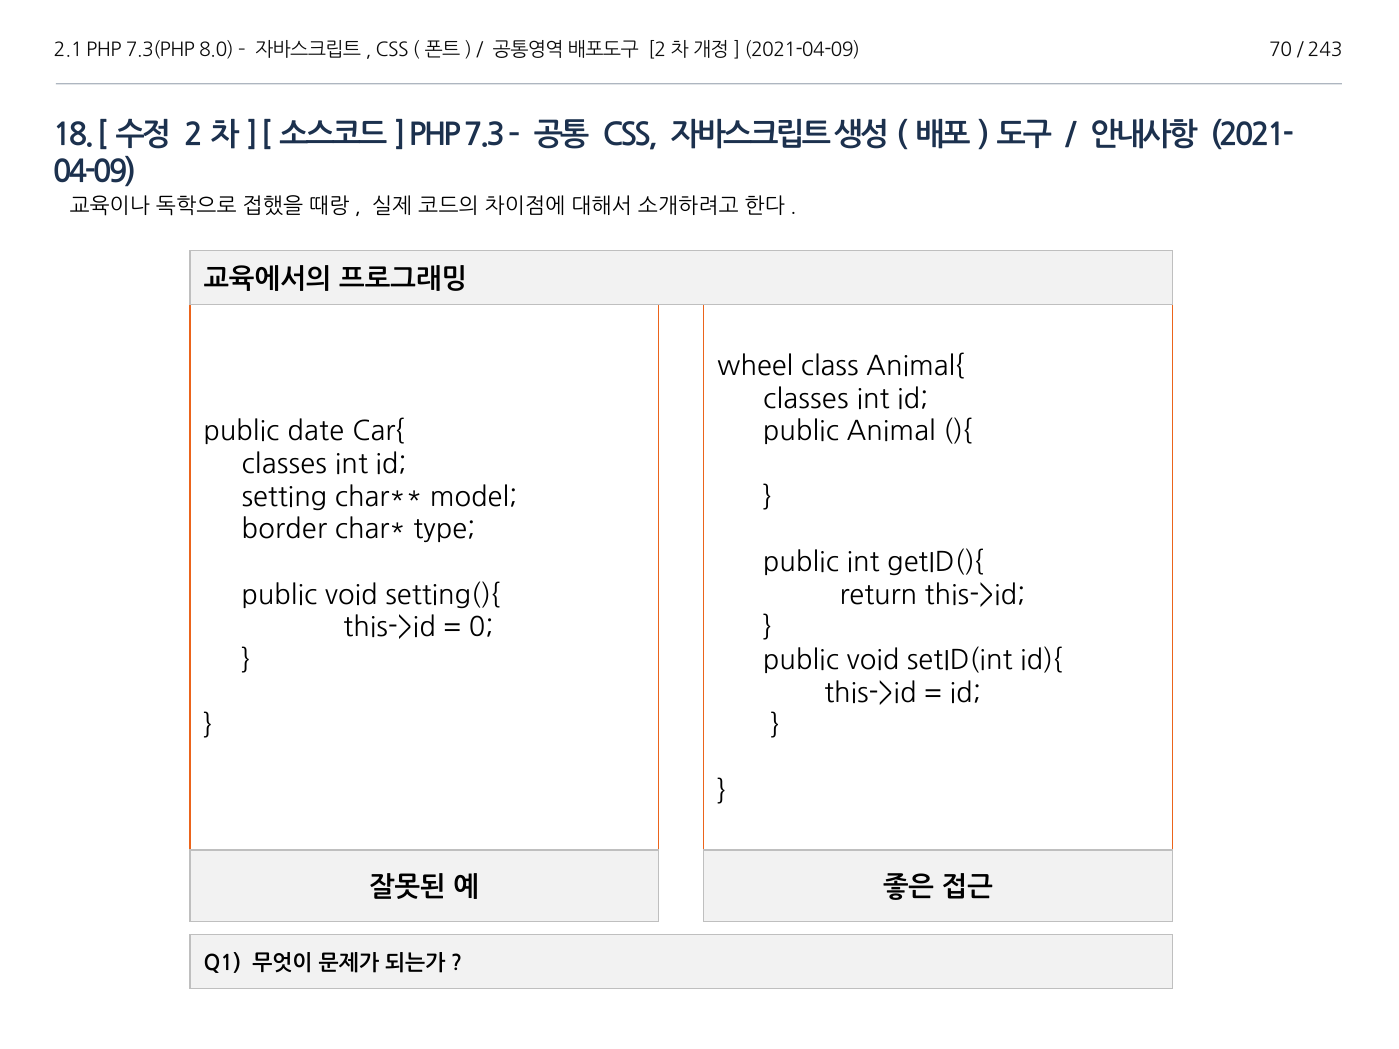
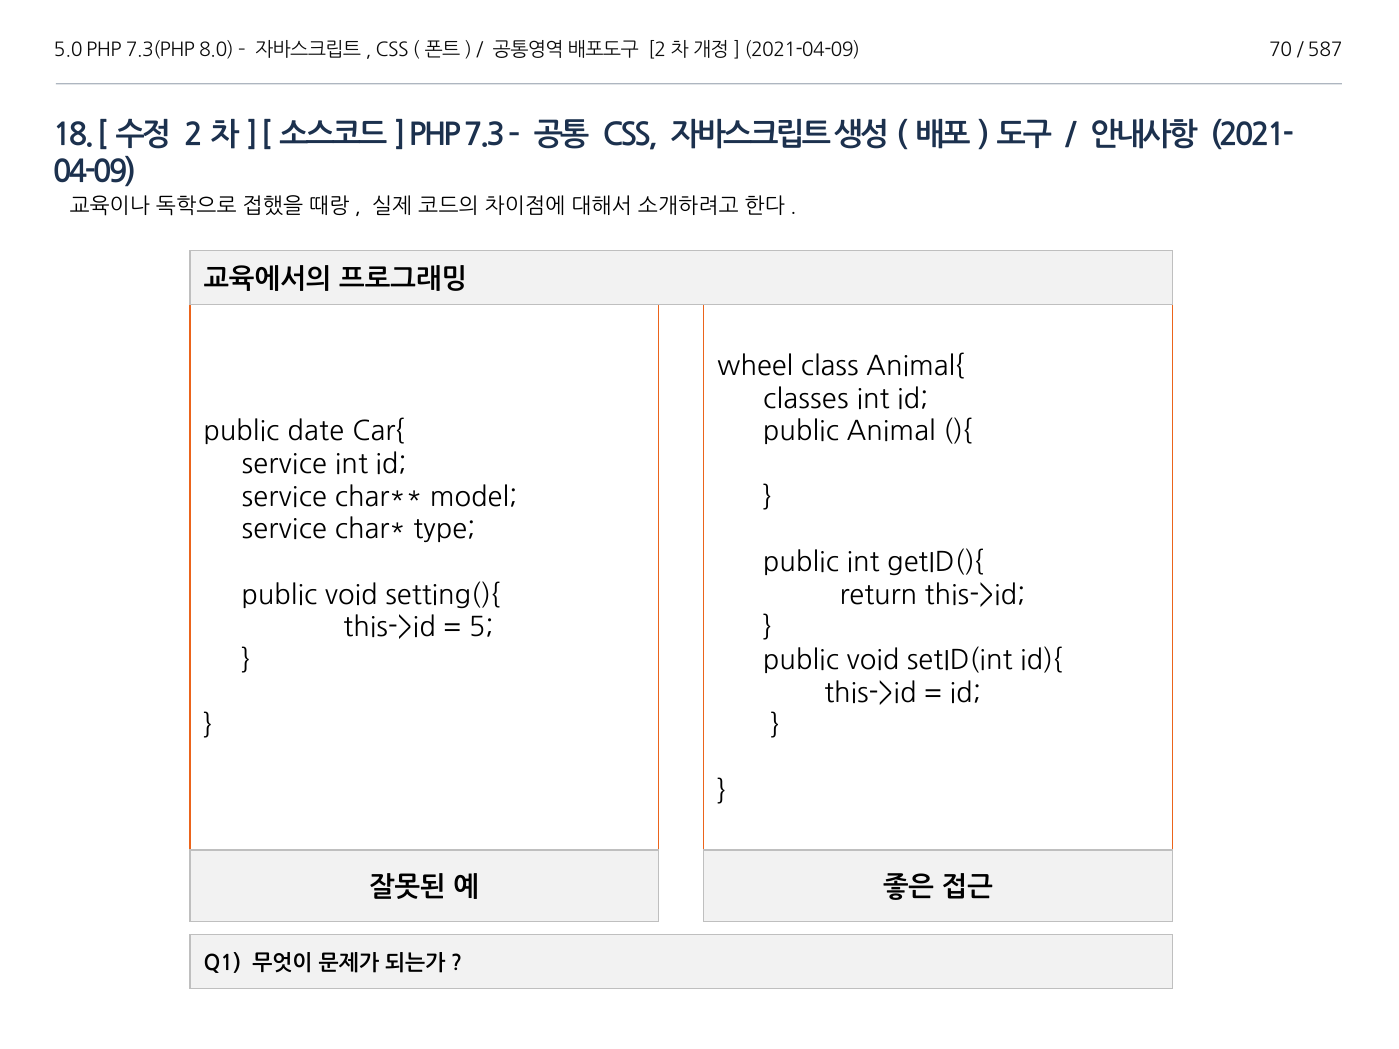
2.1: 2.1 -> 5.0 (68, 50)
243: 243 -> 587 (1325, 50)
classes: classes -> service (284, 465)
setting: setting -> service (284, 497)
border: border -> service (284, 530)
0: 0 -> 5 (481, 628)
